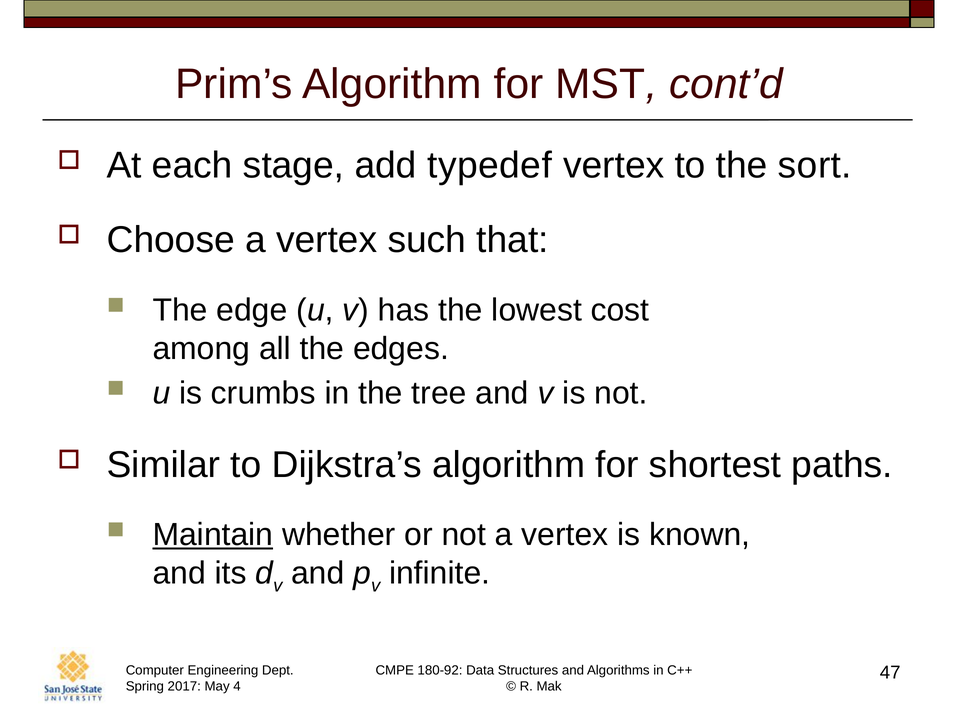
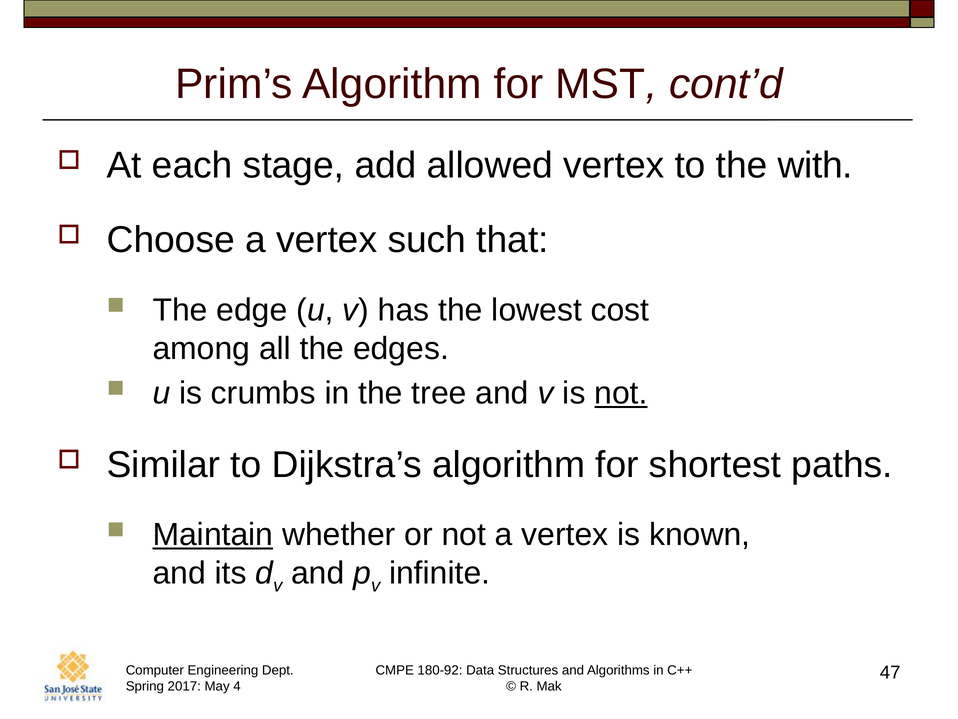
typedef: typedef -> allowed (490, 165)
sort: sort -> with (815, 165)
not underline: none -> present (621, 393)
